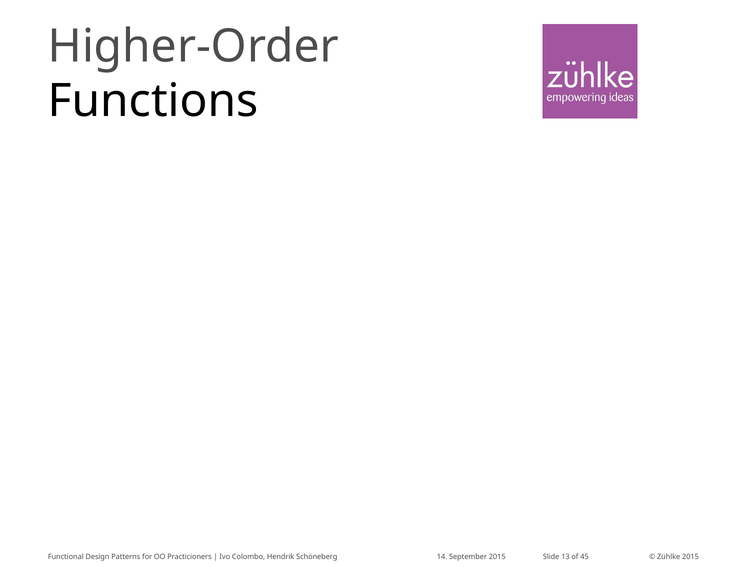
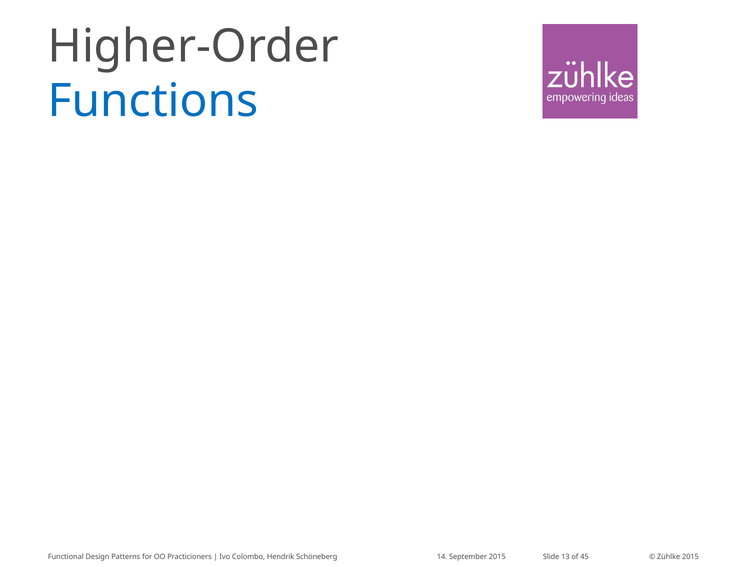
Functions colour: black -> blue (153, 101)
